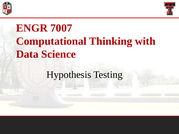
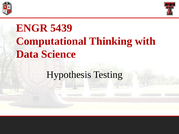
7007: 7007 -> 5439 (61, 28)
